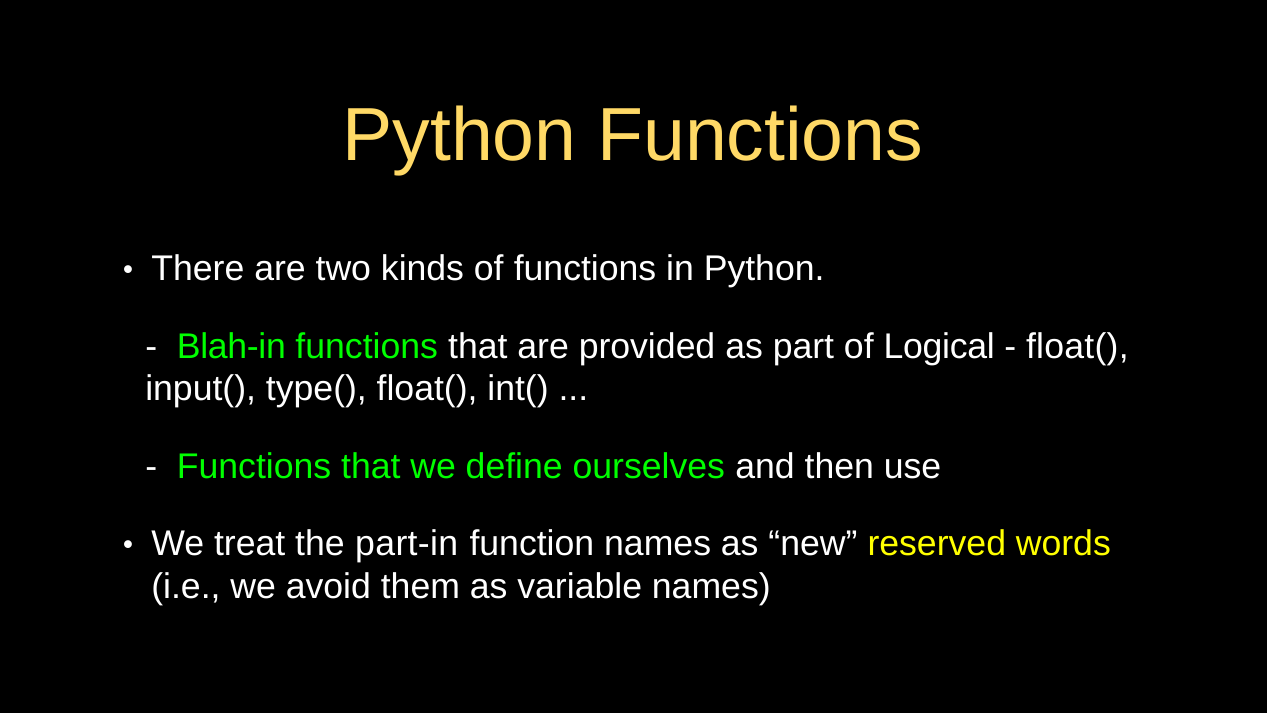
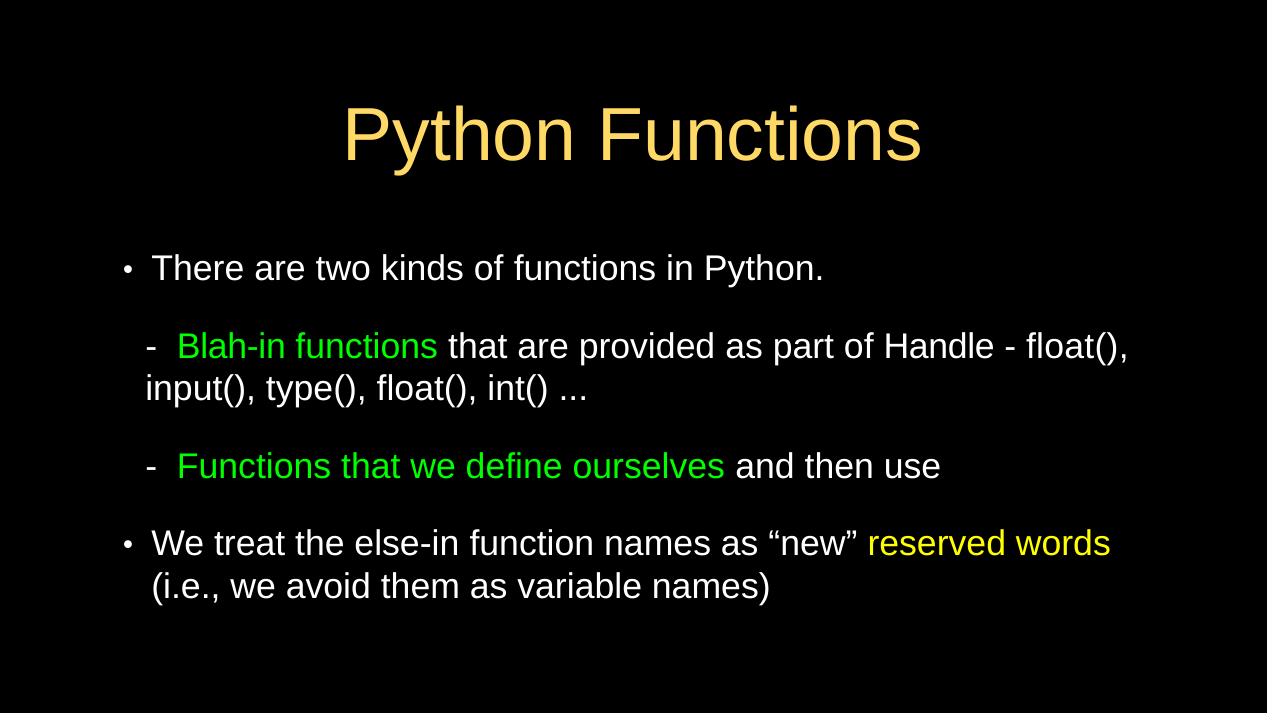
Logical: Logical -> Handle (939, 346)
part-in: part-in -> else-in (407, 544)
